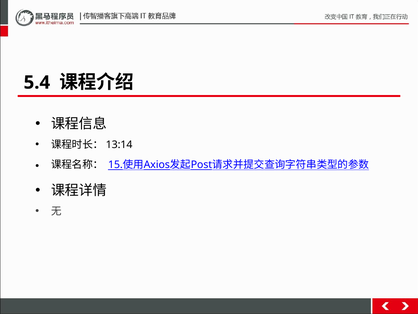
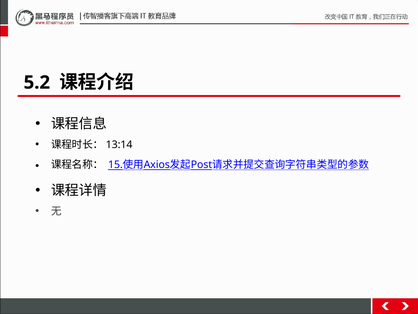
5.4: 5.4 -> 5.2 (37, 82)
